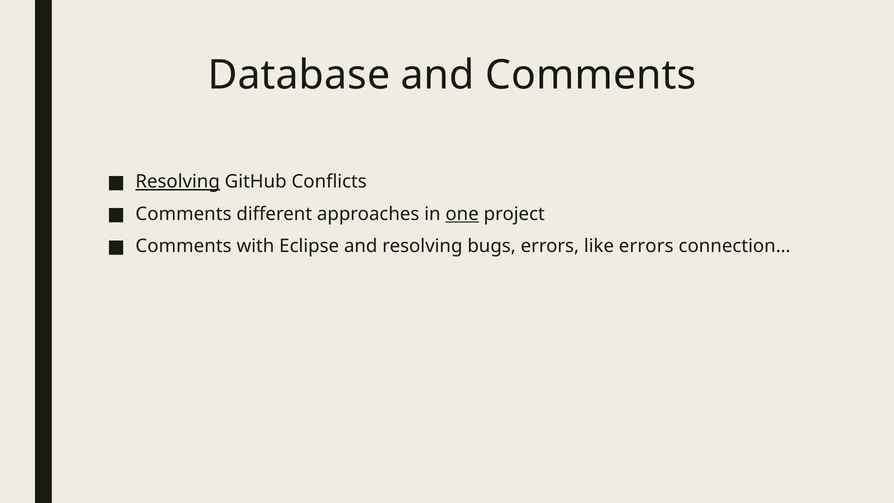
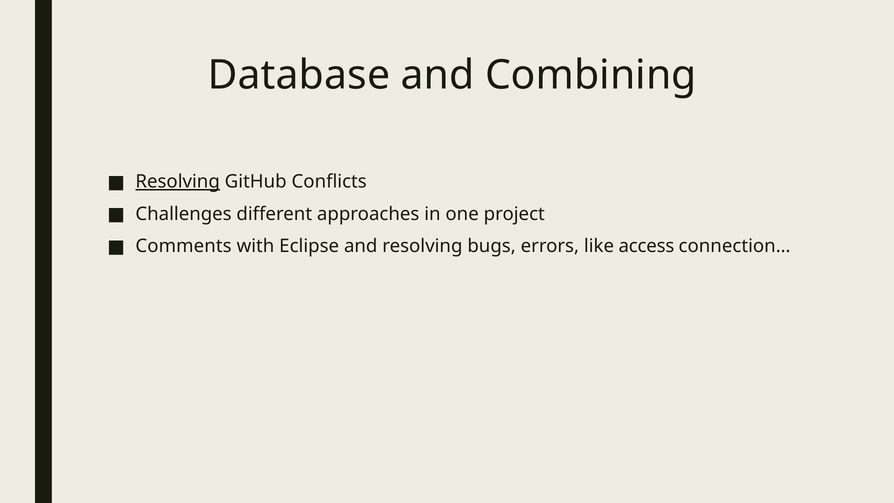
and Comments: Comments -> Combining (591, 75)
Comments: Comments -> Challenges (184, 214)
one underline: present -> none (462, 214)
like errors: errors -> access (646, 246)
